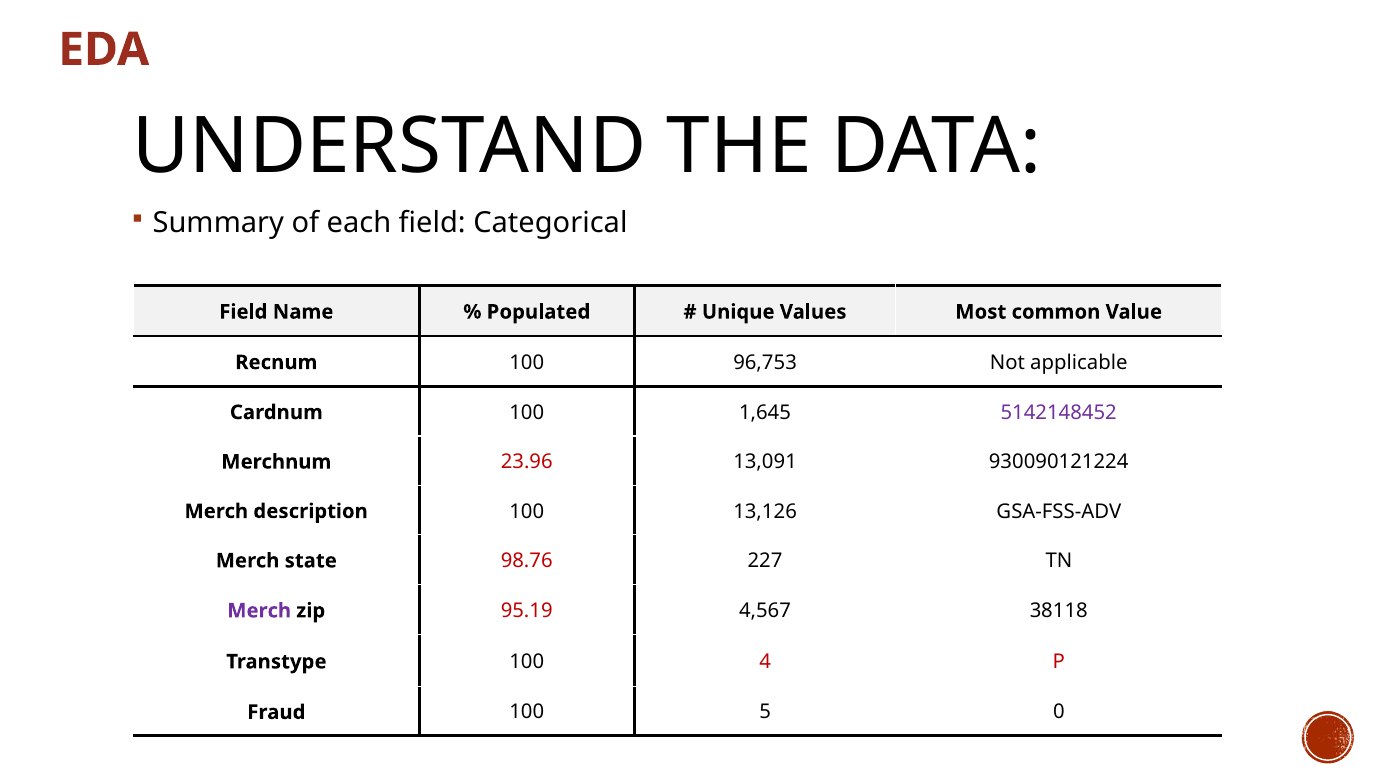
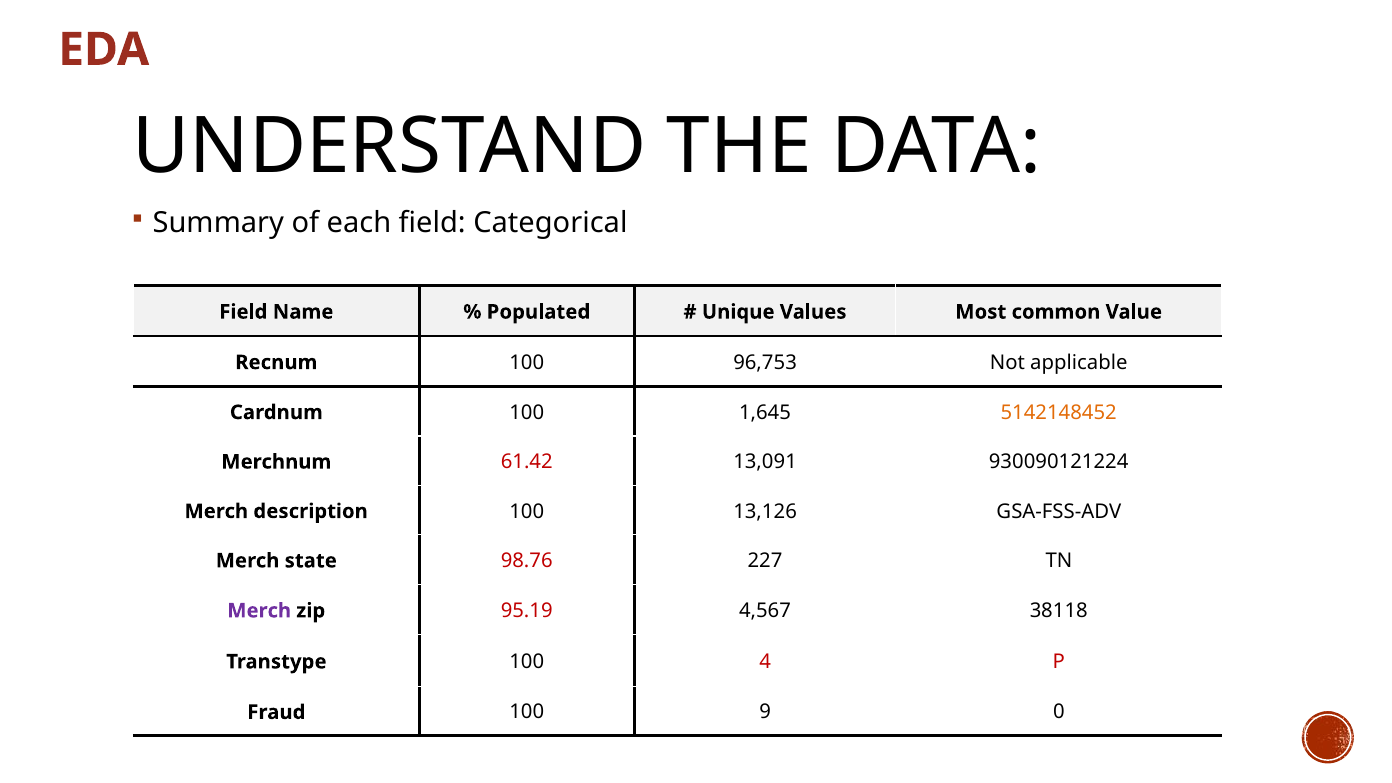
5142148452 colour: purple -> orange (1059, 412)
23.96: 23.96 -> 61.42 (527, 462)
5: 5 -> 9 (765, 712)
